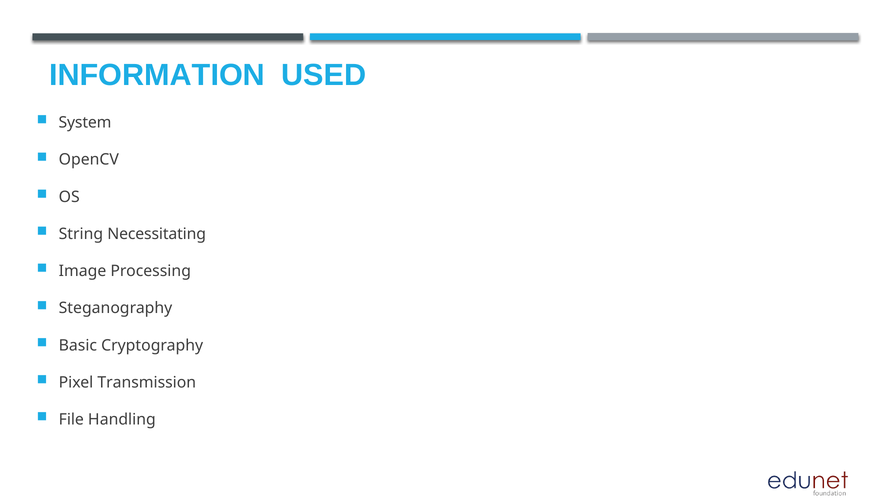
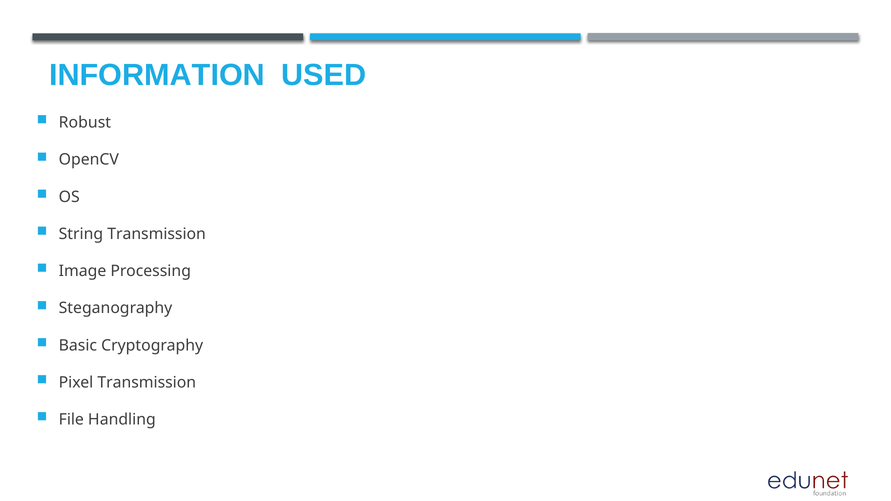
System: System -> Robust (85, 123)
String Necessitating: Necessitating -> Transmission (157, 234)
